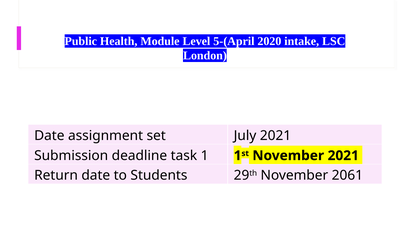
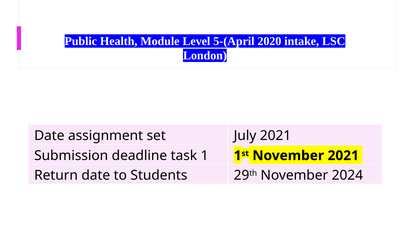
2061: 2061 -> 2024 (347, 176)
